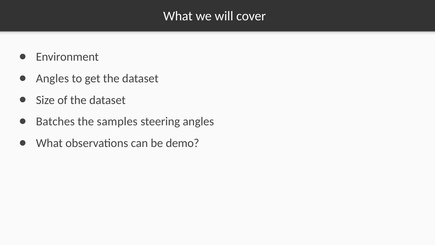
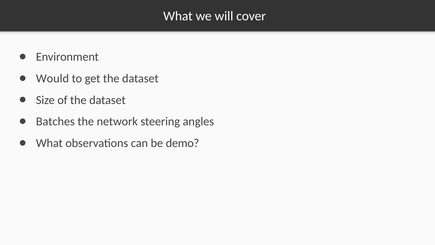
Angles: Angles -> Would (52, 78)
samples: samples -> network (117, 121)
